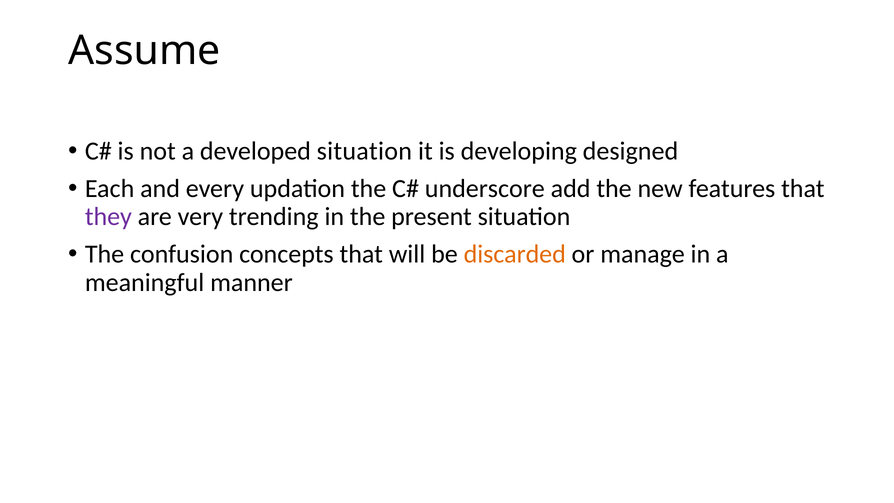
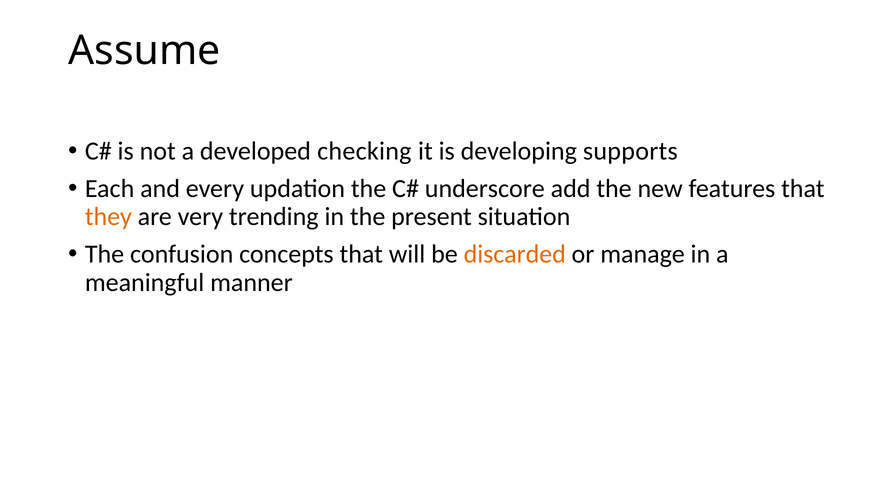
developed situation: situation -> checking (364, 151)
designed: designed -> supports (630, 151)
they colour: purple -> orange (108, 217)
